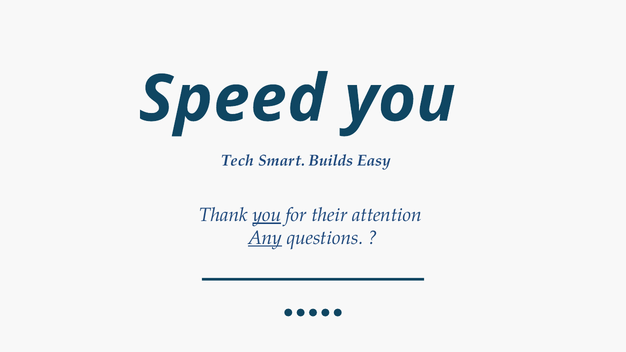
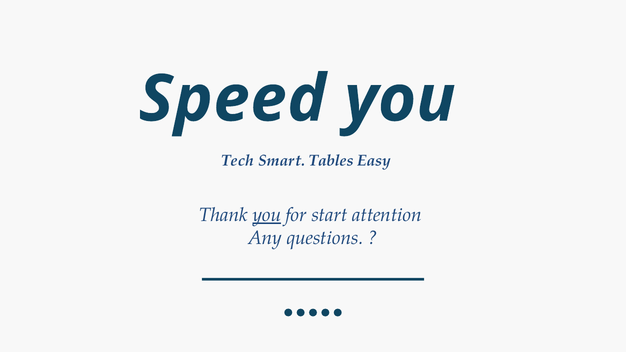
Builds: Builds -> Tables (331, 161)
their: their -> start (330, 215)
Any underline: present -> none (265, 238)
